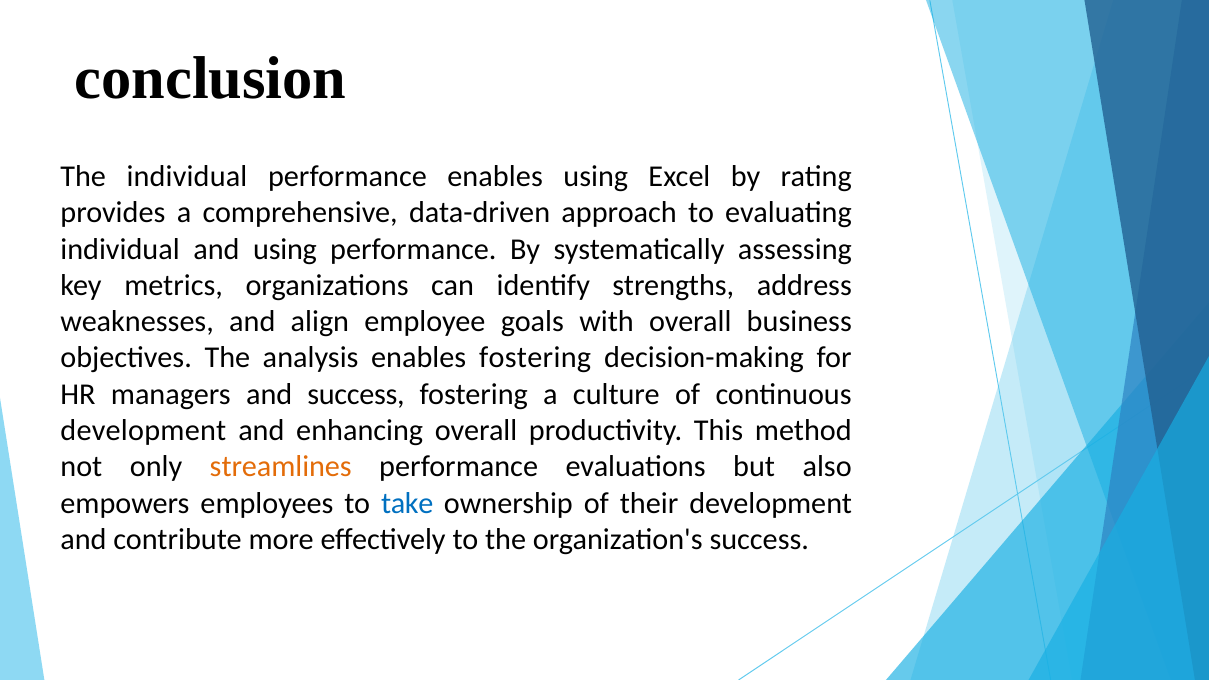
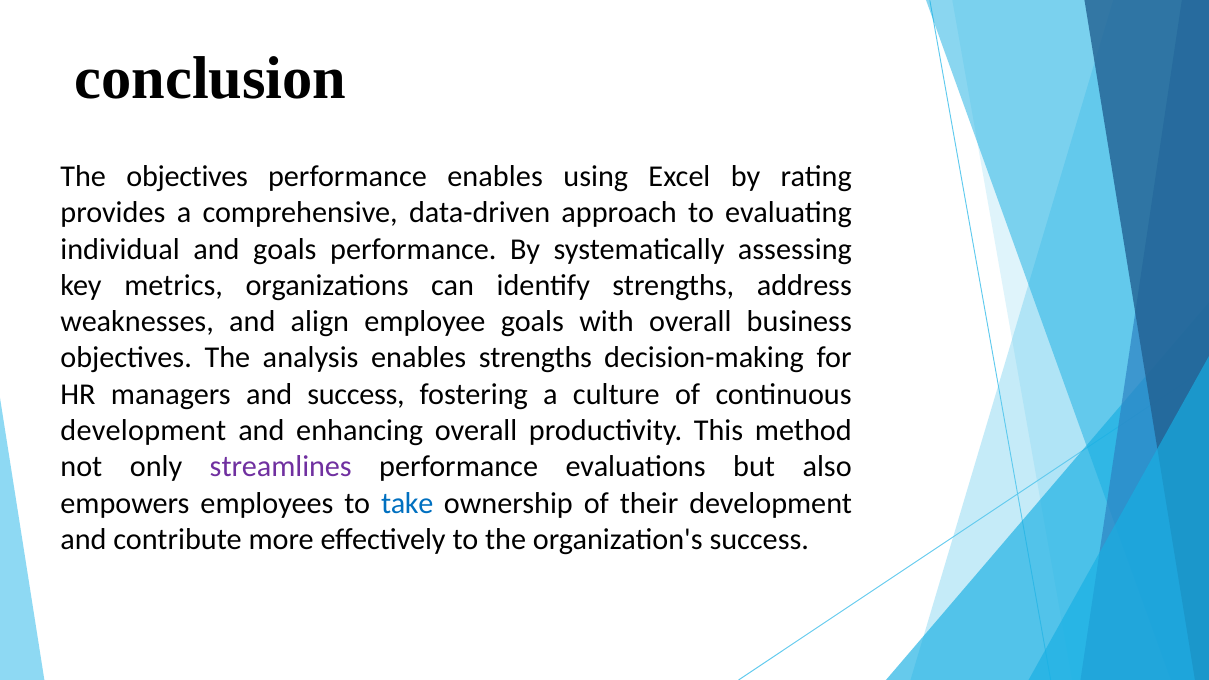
The individual: individual -> objectives (187, 177)
and using: using -> goals (285, 249)
enables fostering: fostering -> strengths (535, 358)
streamlines colour: orange -> purple (281, 467)
